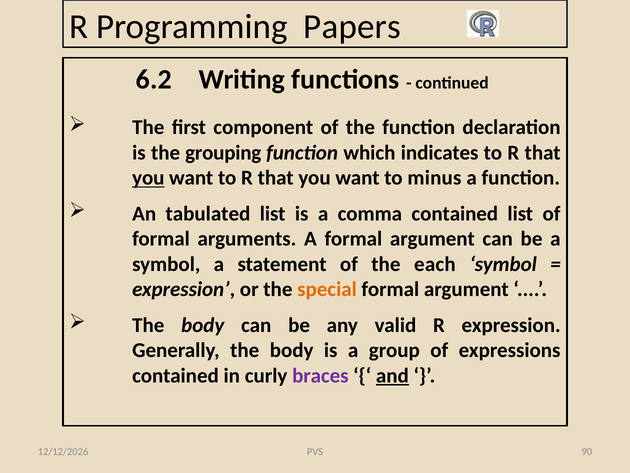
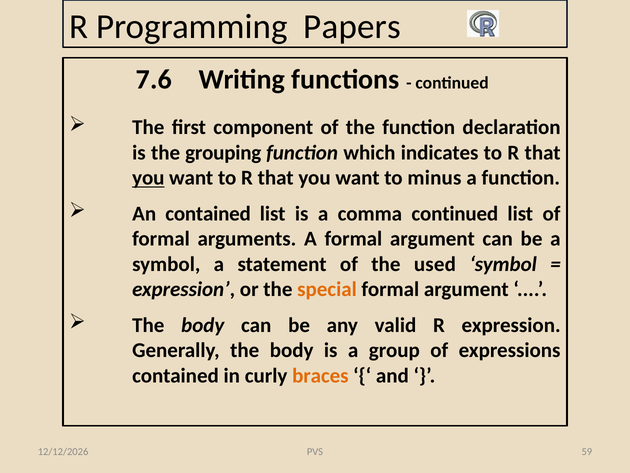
6.2: 6.2 -> 7.6 (154, 80)
An tabulated: tabulated -> contained (208, 214)
comma contained: contained -> continued (455, 214)
each: each -> used (435, 264)
braces colour: purple -> orange (320, 375)
and underline: present -> none (392, 375)
90: 90 -> 59 (587, 451)
